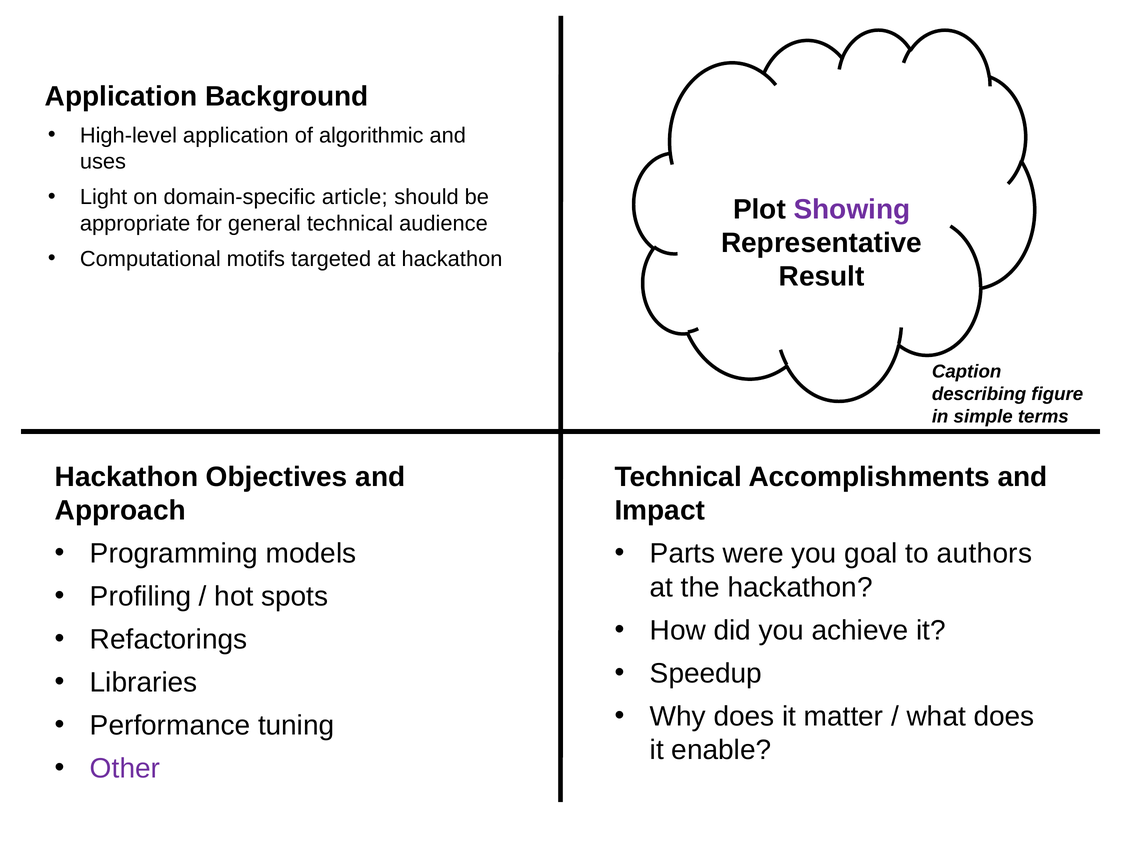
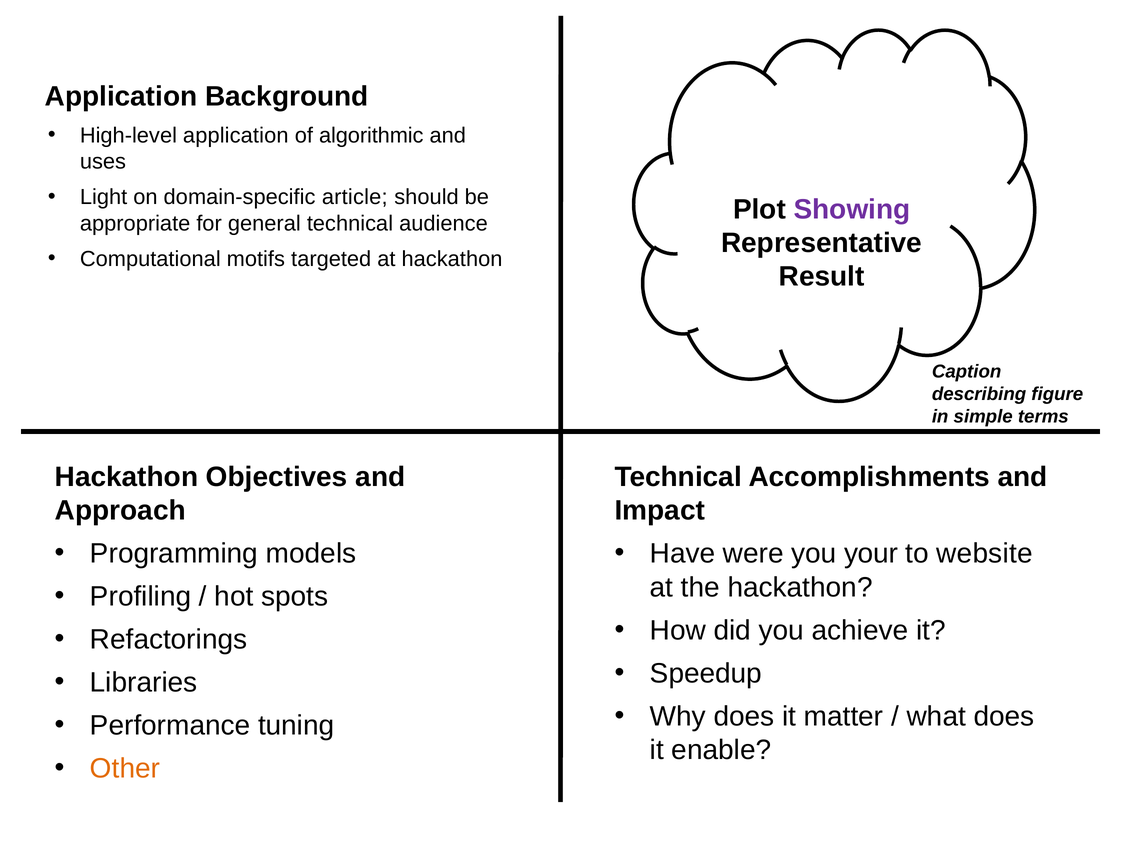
Parts: Parts -> Have (683, 554)
goal: goal -> your (871, 554)
authors: authors -> website (985, 554)
Other colour: purple -> orange (125, 769)
